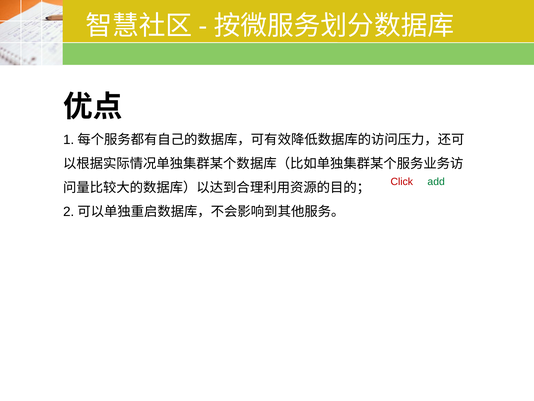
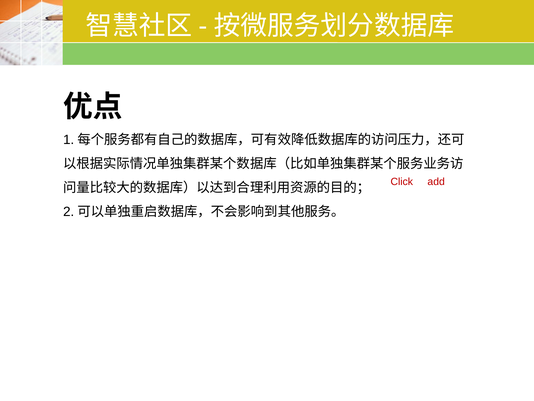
add colour: green -> red (436, 181)
